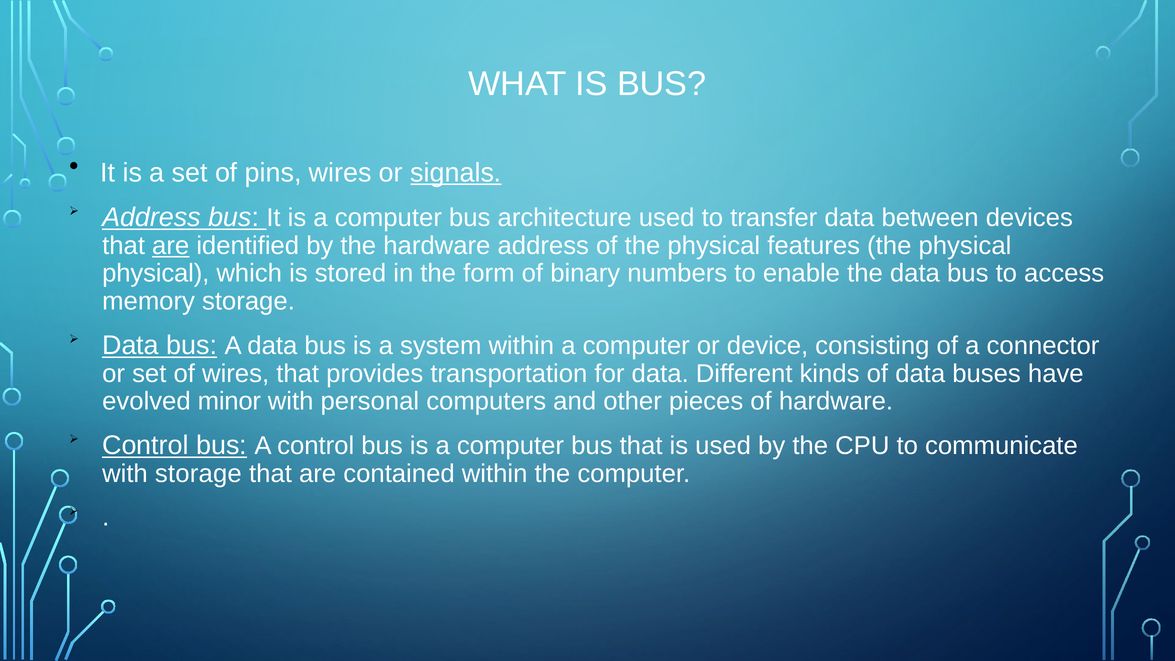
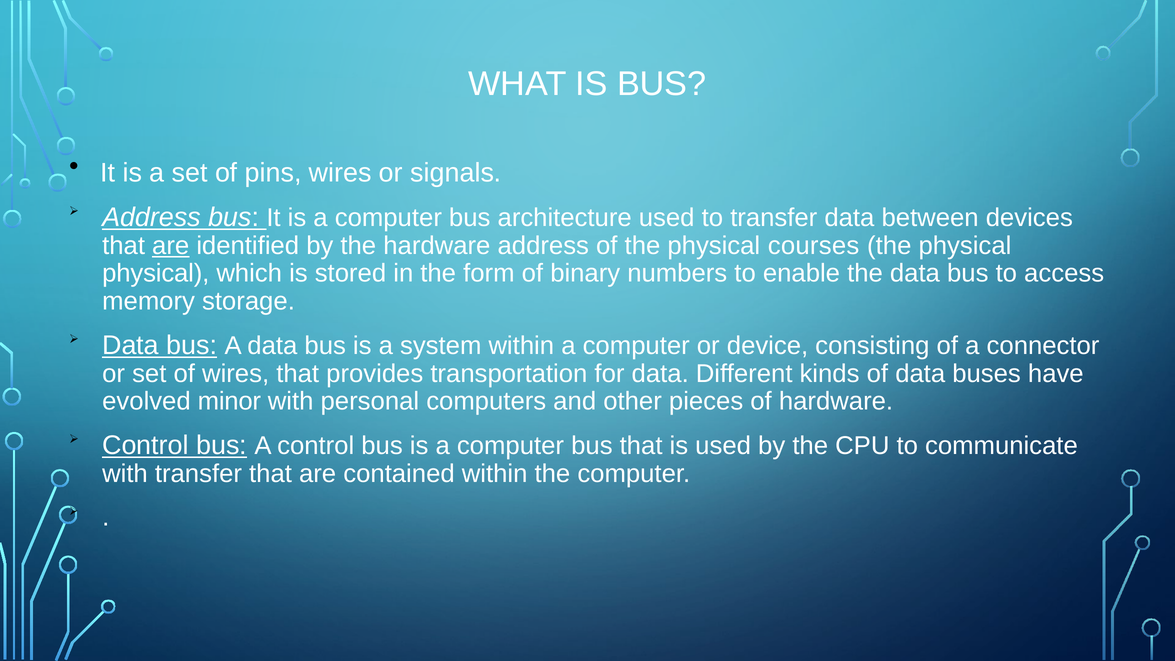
signals underline: present -> none (456, 173)
features: features -> courses (814, 246)
with storage: storage -> transfer (198, 474)
